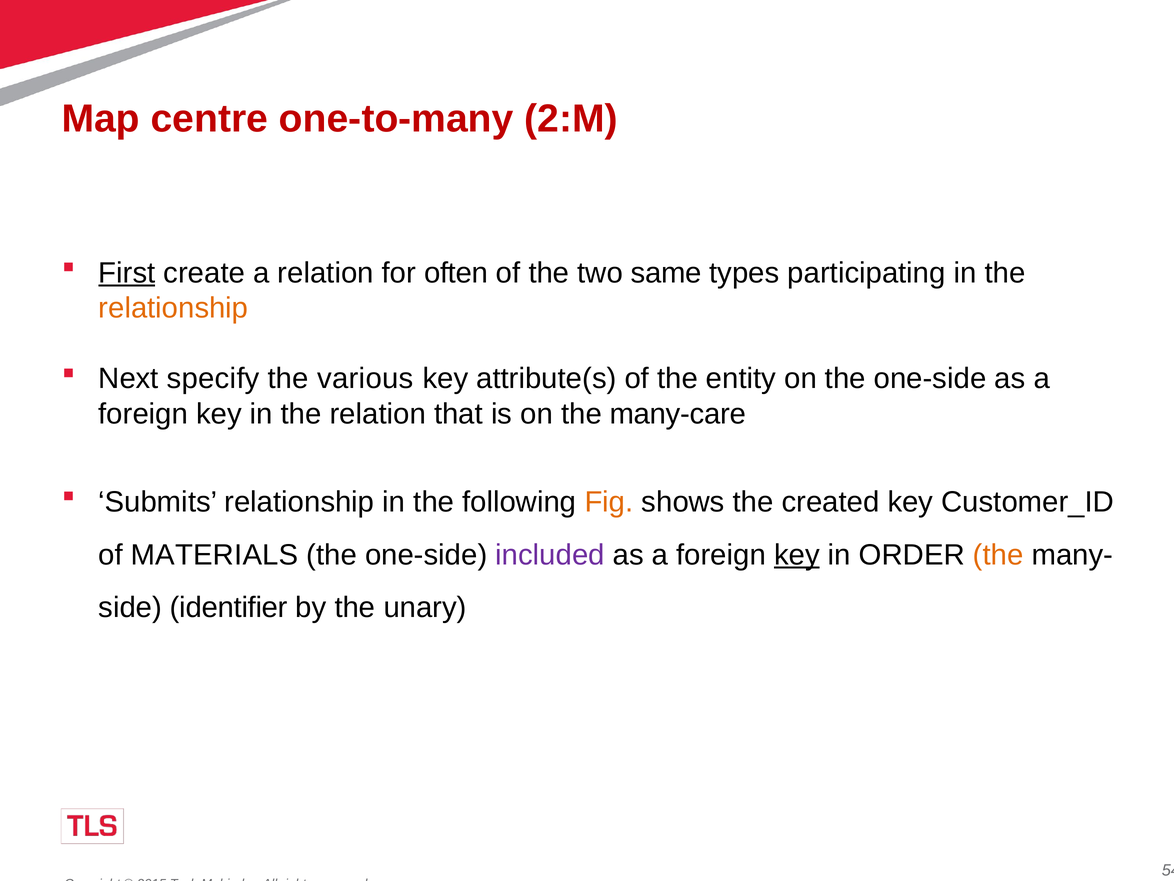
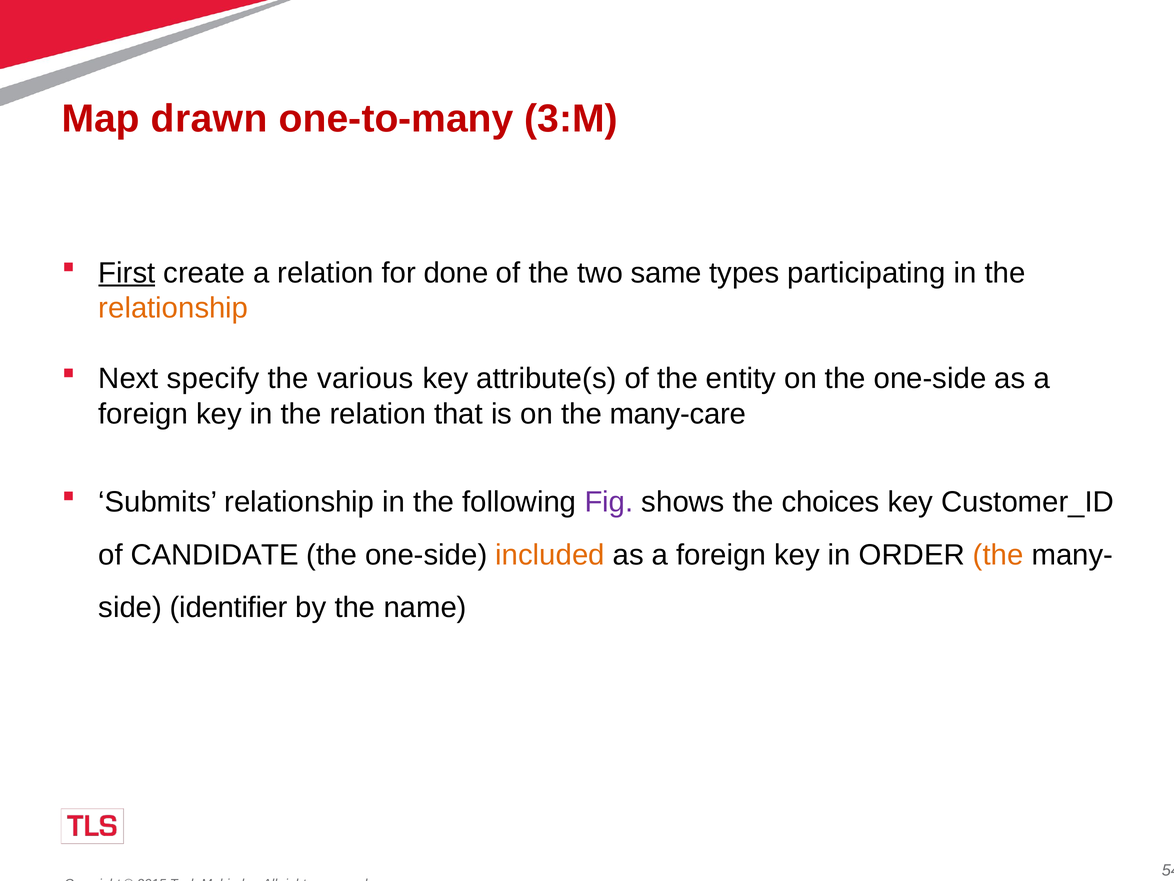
centre: centre -> drawn (209, 119)
2:M: 2:M -> 3:M (571, 119)
often: often -> done (456, 273)
Fig colour: orange -> purple (609, 502)
created: created -> choices (831, 502)
MATERIALS: MATERIALS -> CANDIDATE (215, 555)
included colour: purple -> orange (550, 555)
key underline: present -> none (797, 555)
unary: unary -> name (425, 607)
